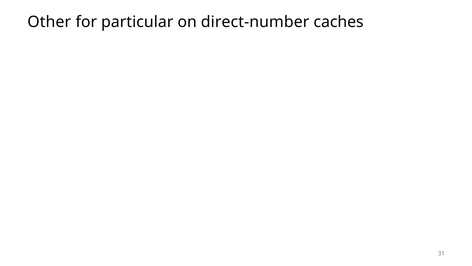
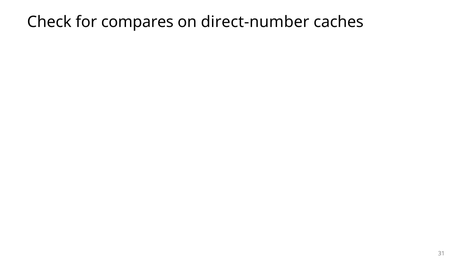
Other: Other -> Check (49, 22)
particular: particular -> compares (137, 22)
